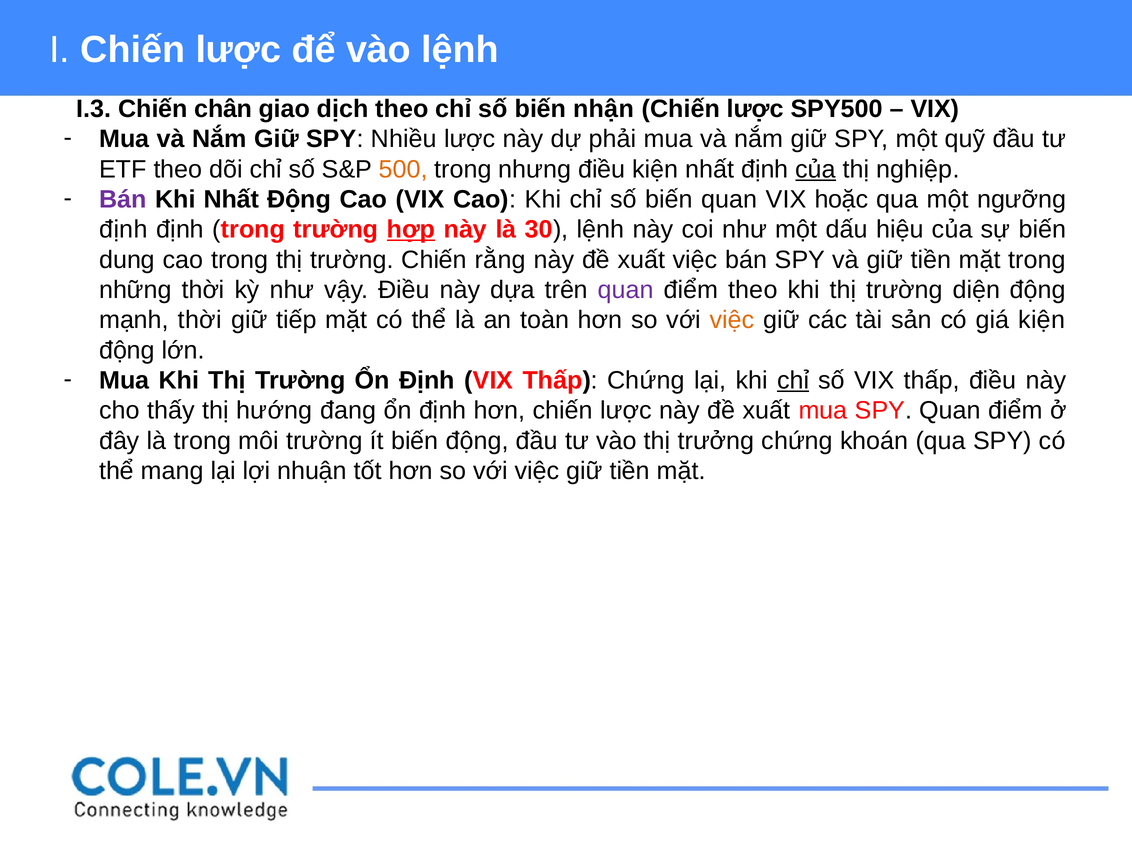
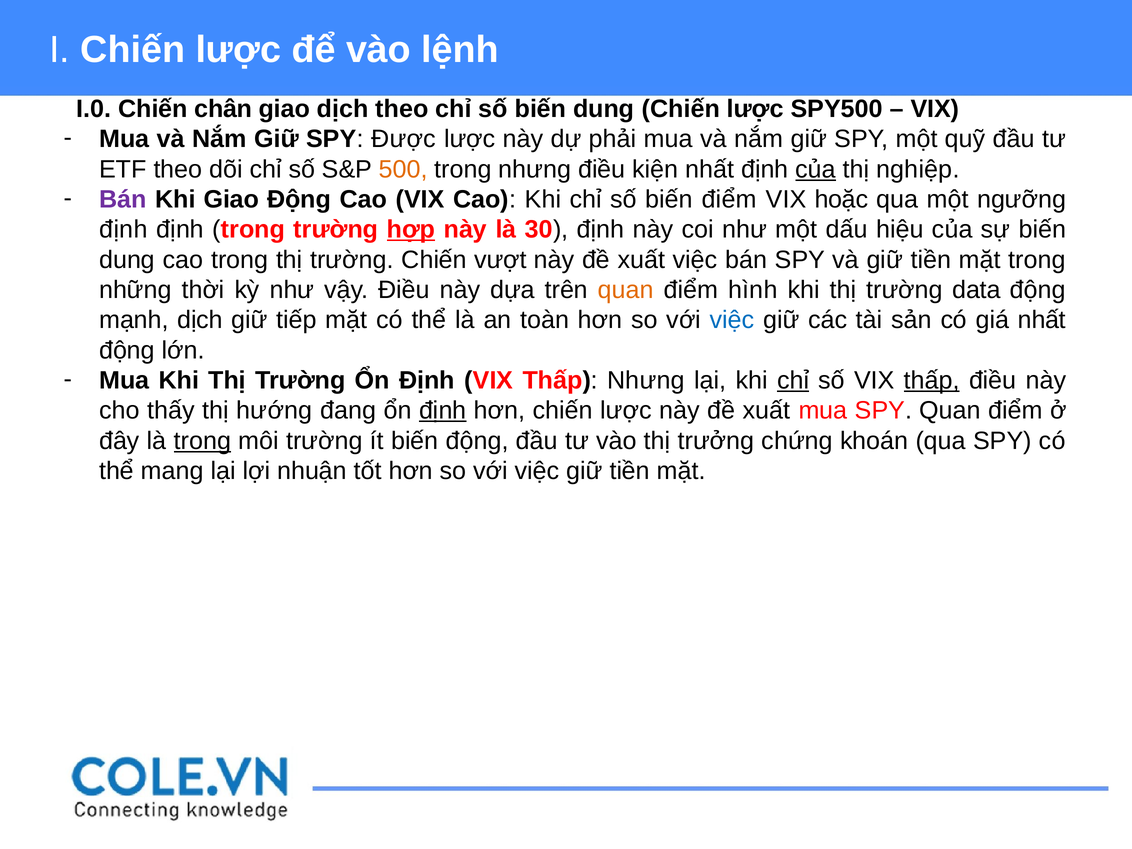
I.3: I.3 -> I.0 (94, 109)
số biến nhận: nhận -> dung (604, 109)
Nhiều: Nhiều -> Được (404, 139)
Khi Nhất: Nhất -> Giao (231, 199)
biến quan: quan -> điểm (729, 199)
30 lệnh: lệnh -> định (601, 230)
rằng: rằng -> vượt (501, 260)
quan colour: purple -> orange (626, 290)
điểm theo: theo -> hình (753, 290)
diện: diện -> data (977, 290)
mạnh thời: thời -> dịch (200, 320)
việc colour: orange -> blue (732, 320)
giá kiện: kiện -> nhất (1042, 320)
Thấp Chứng: Chứng -> Nhưng (646, 381)
thấp underline: none -> present (932, 381)
định underline: none -> present (443, 411)
trong underline: none -> present (202, 441)
